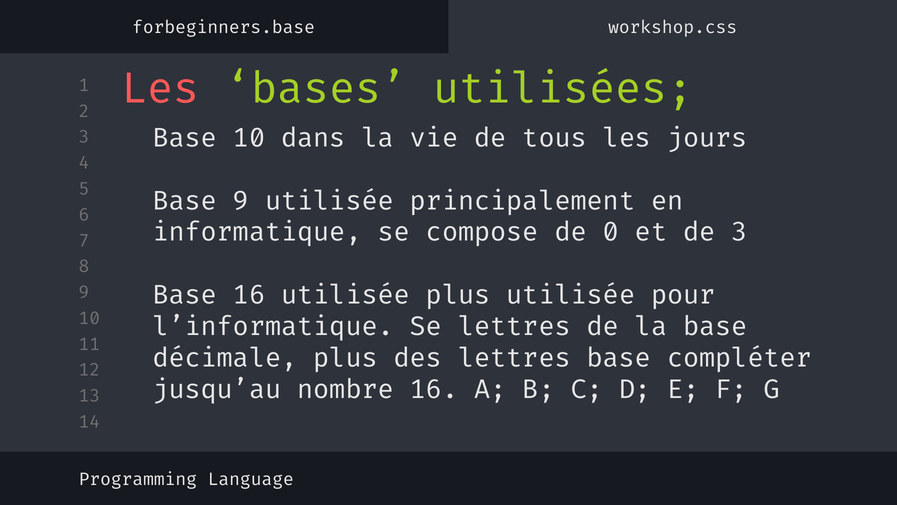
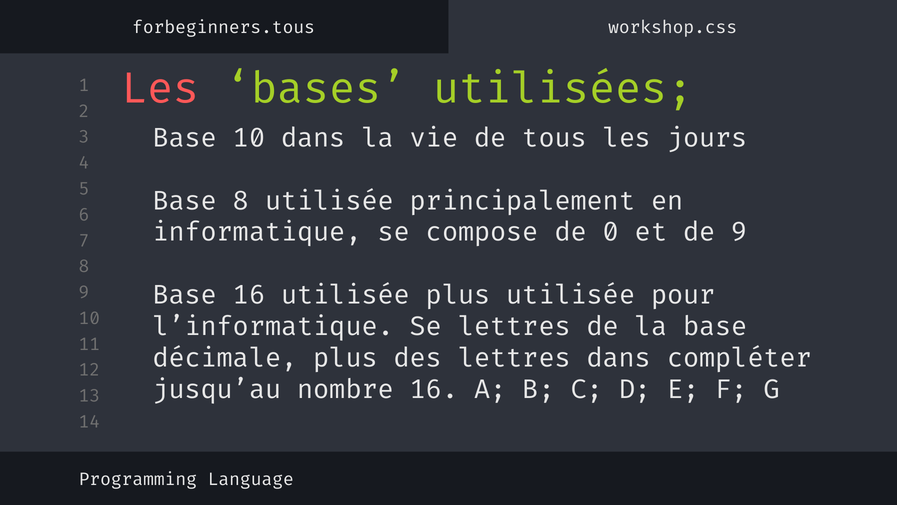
forbeginners.base: forbeginners.base -> forbeginners.tous (224, 28)
Base 9: 9 -> 8 (241, 201)
de 3: 3 -> 9 (739, 232)
lettres base: base -> dans (619, 358)
